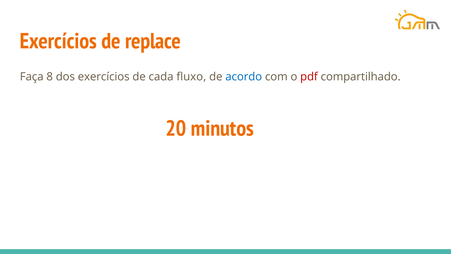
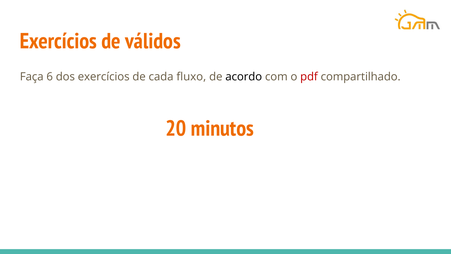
replace: replace -> válidos (153, 41)
8: 8 -> 6 (50, 77)
acordo colour: blue -> black (244, 77)
